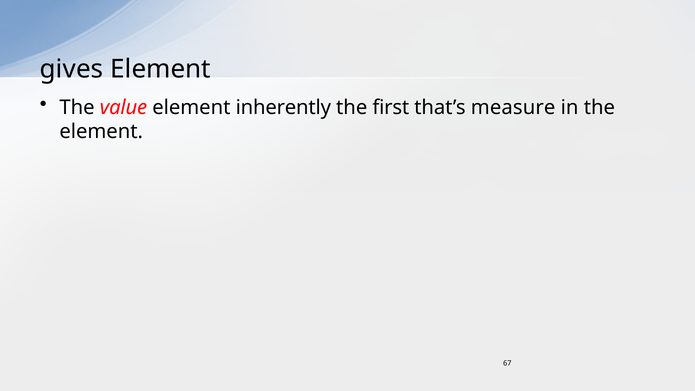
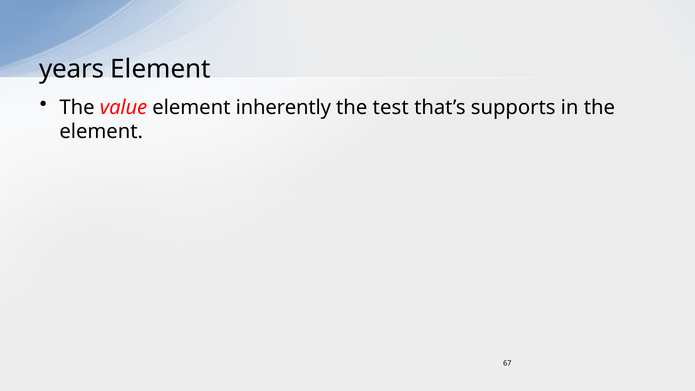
gives: gives -> years (72, 69)
first: first -> test (391, 107)
measure: measure -> supports (513, 107)
